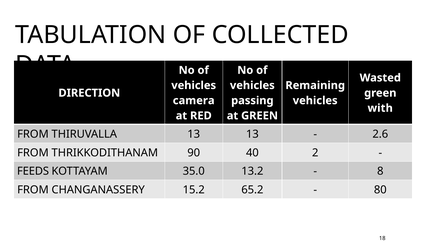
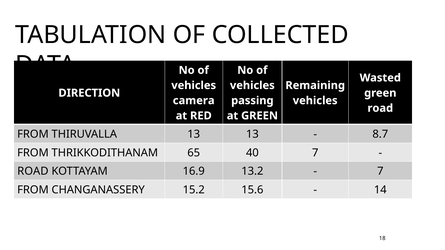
with: with -> road (380, 108)
2.6: 2.6 -> 8.7 (380, 134)
90: 90 -> 65 (194, 153)
40 2: 2 -> 7 (315, 153)
FEEDS: FEEDS -> ROAD (33, 171)
35.0: 35.0 -> 16.9 (194, 171)
8: 8 -> 7 (380, 171)
65.2: 65.2 -> 15.6 (252, 190)
80: 80 -> 14 (380, 190)
